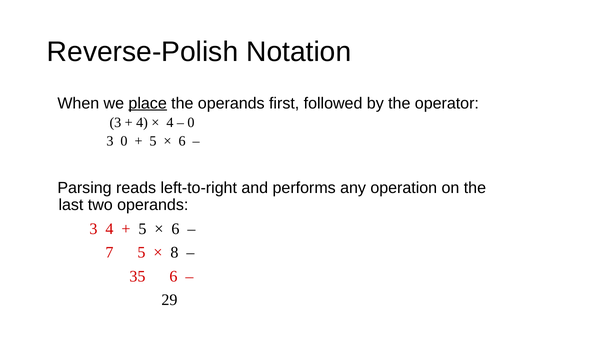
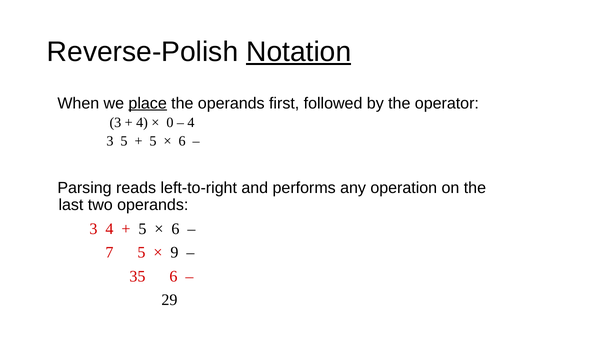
Notation underline: none -> present (299, 52)
4: 4 -> 0 (170, 123)
0: 0 -> 4 (191, 123)
3 0: 0 -> 5 (124, 141)
8: 8 -> 9 (174, 252)
